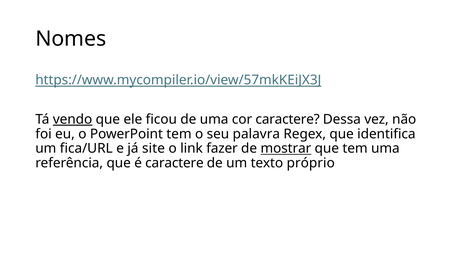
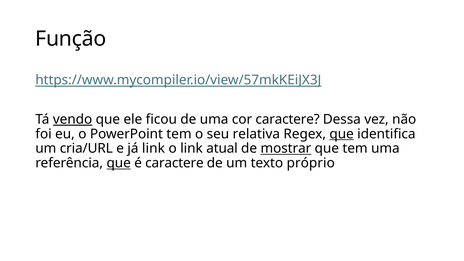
Nomes: Nomes -> Função (71, 39)
palavra: palavra -> relativa (256, 134)
que underline: none -> present (342, 134)
fica/URL: fica/URL -> cria/URL (86, 149)
já site: site -> link (153, 149)
fazer: fazer -> atual (222, 149)
que underline: none -> present (119, 163)
